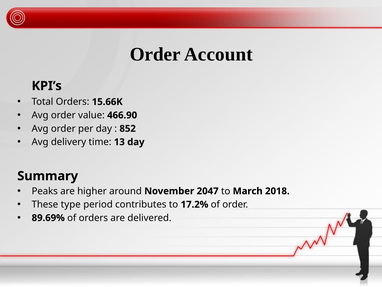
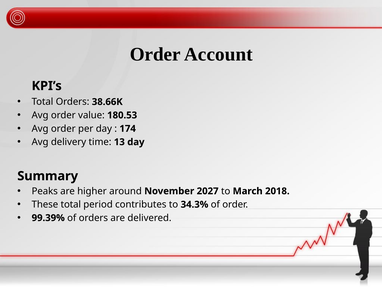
15.66K: 15.66K -> 38.66K (107, 102)
466.90: 466.90 -> 180.53 (122, 115)
852: 852 -> 174 (128, 128)
2047: 2047 -> 2027 (208, 191)
These type: type -> total (71, 204)
17.2%: 17.2% -> 34.3% (195, 204)
89.69%: 89.69% -> 99.39% (48, 218)
